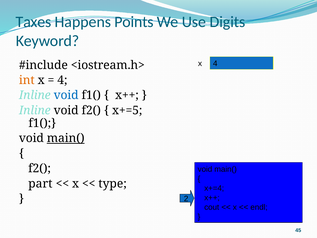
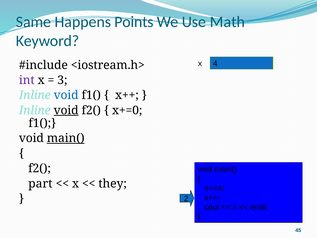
Taxes: Taxes -> Same (33, 22)
Digits: Digits -> Math (227, 22)
int colour: orange -> purple (27, 80)
4: 4 -> 3 (62, 80)
void underline: none -> present (66, 110)
x+=5: x+=5 -> x+=0 (127, 110)
type: type -> they (113, 183)
